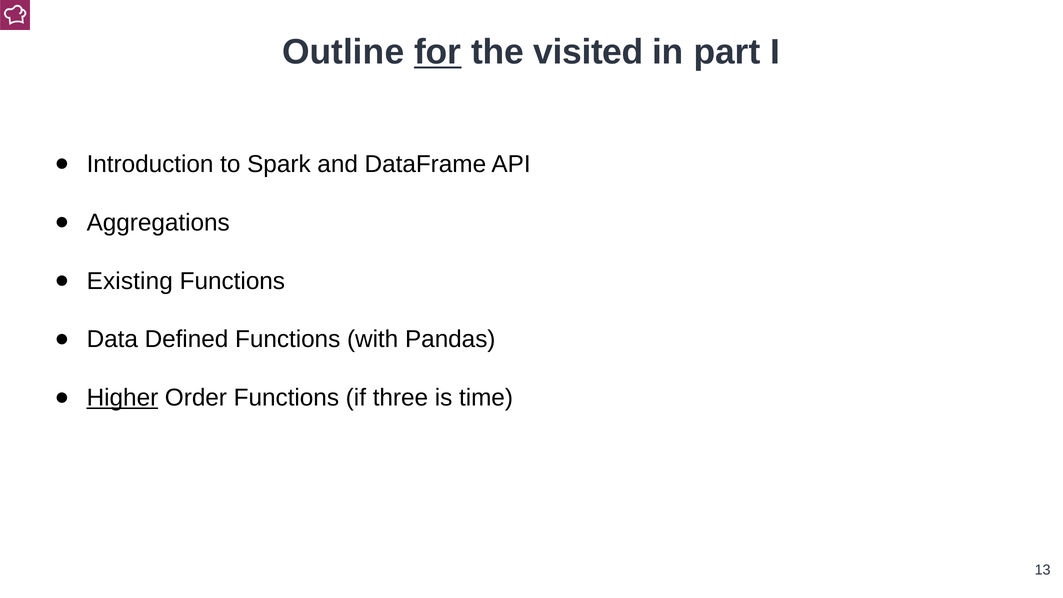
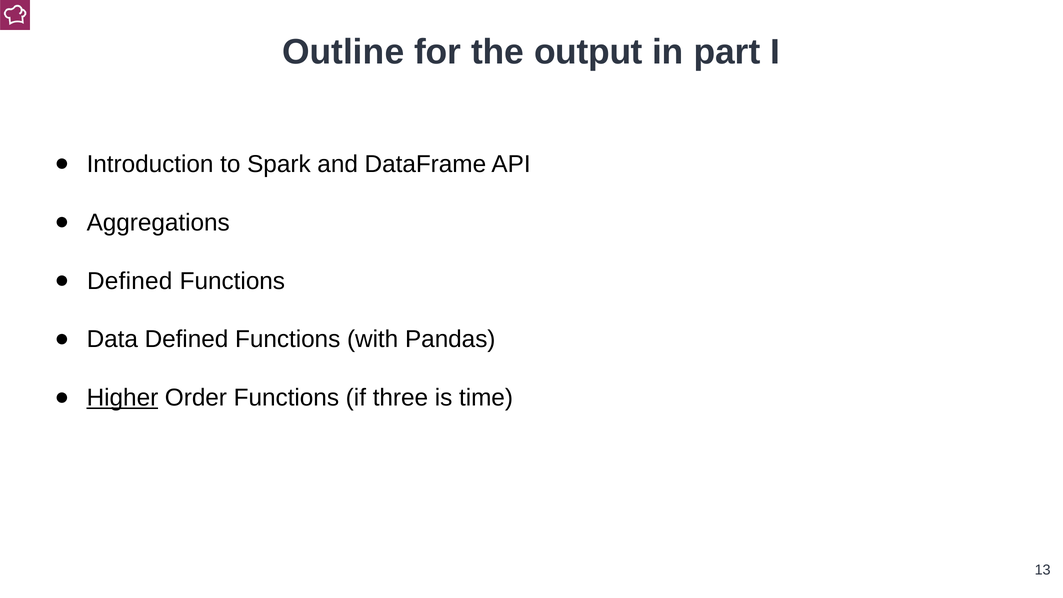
for underline: present -> none (438, 52)
visited: visited -> output (588, 52)
Existing: Existing -> Defined (130, 281)
